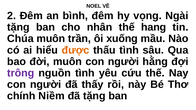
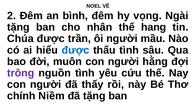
Chúa muôn: muôn -> được (51, 39)
ôi xuống: xuống -> người (122, 39)
được colour: orange -> blue (76, 50)
